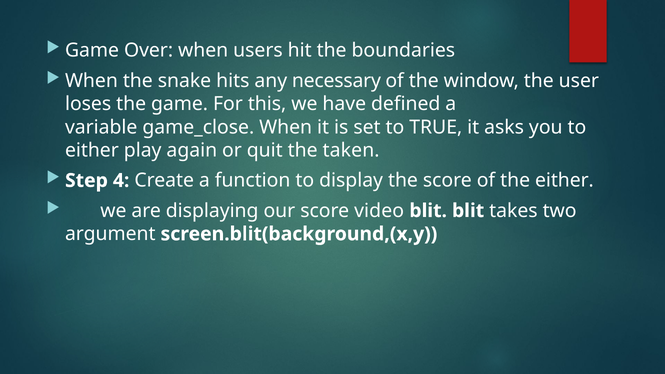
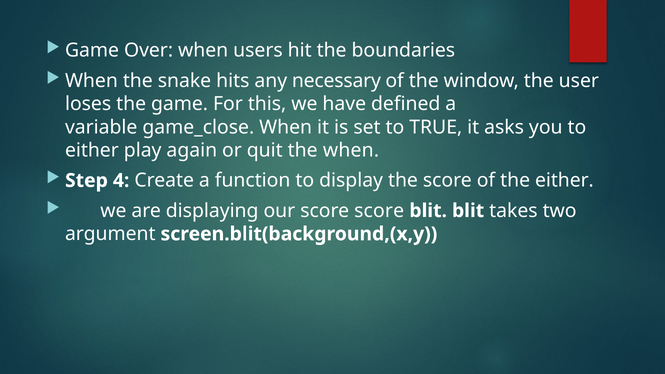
the taken: taken -> when (351, 150)
score video: video -> score (379, 211)
